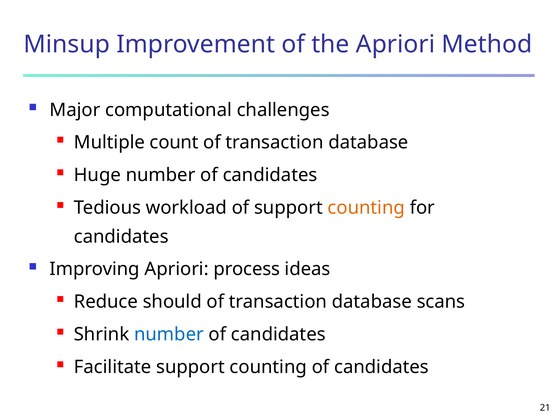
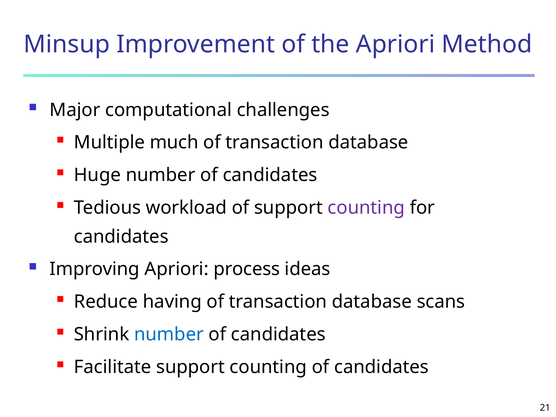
count: count -> much (174, 142)
counting colour: orange -> purple (366, 208)
should: should -> having (172, 302)
